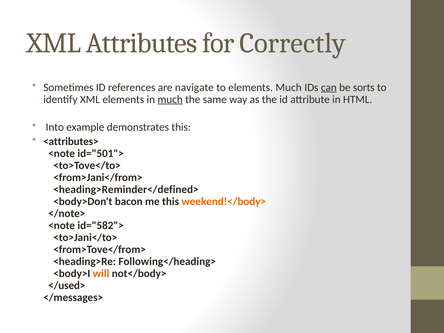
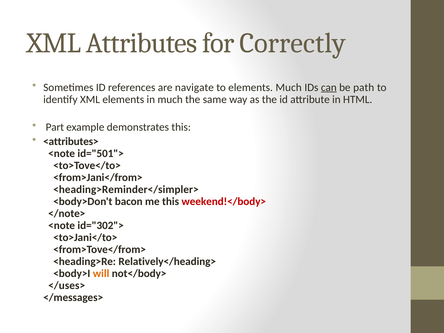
sorts: sorts -> path (364, 87)
much underline: present -> none (170, 99)
Into: Into -> Part (55, 127)
<heading>Reminder</defined>: <heading>Reminder</defined> -> <heading>Reminder</simpler> (126, 189)
weekend!</body> colour: orange -> red (224, 201)
id="582">: id="582"> -> id="302"> (101, 225)
Following</heading>: Following</heading> -> Relatively</heading> (167, 261)
</used>: </used> -> </uses> (67, 285)
